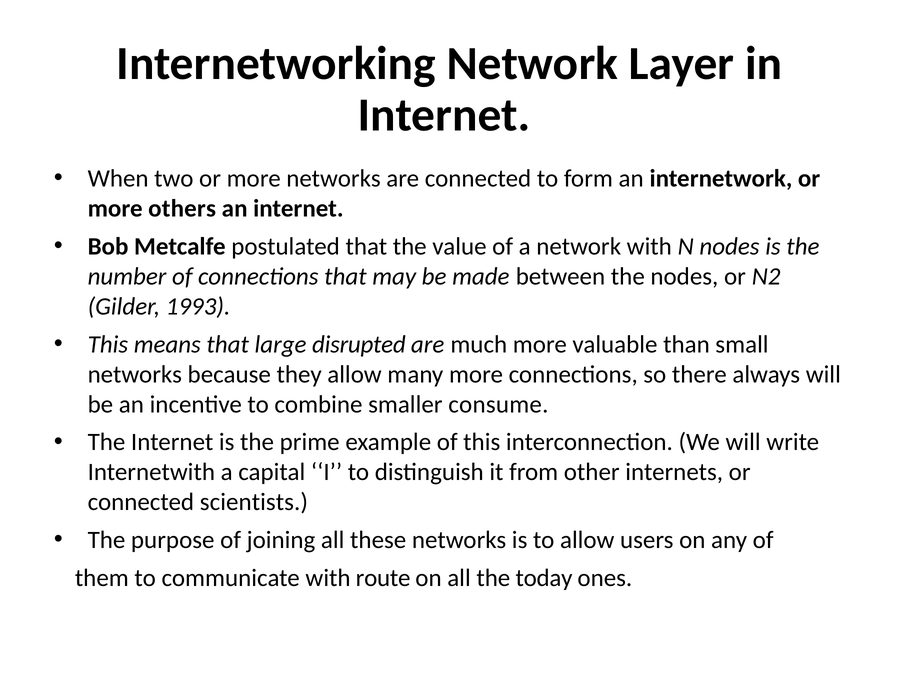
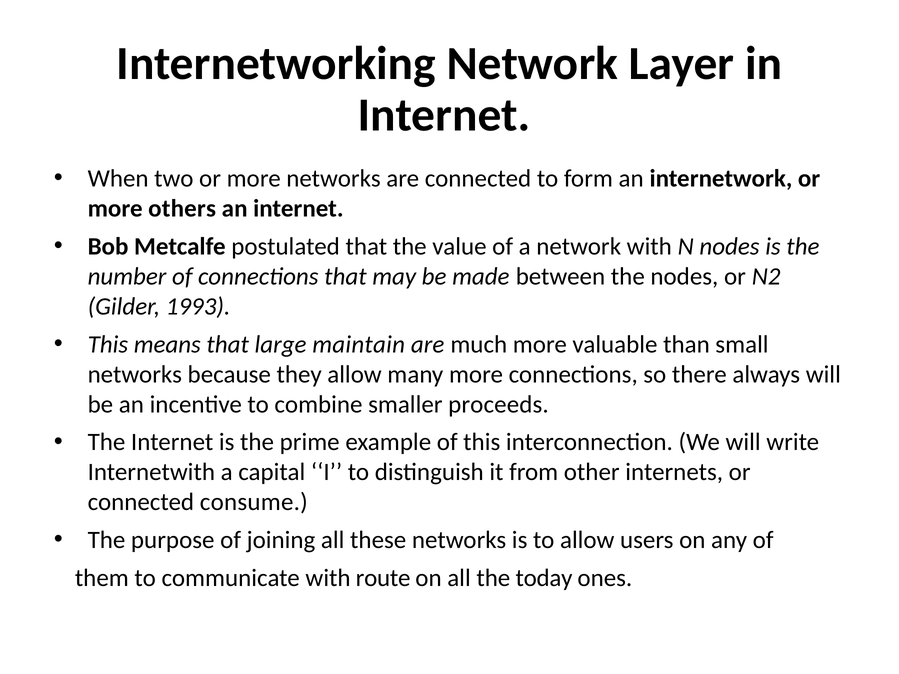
disrupted: disrupted -> maintain (359, 344)
consume: consume -> proceeds (498, 404)
scientists: scientists -> consume (254, 502)
